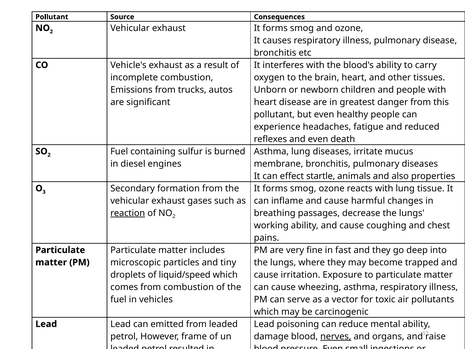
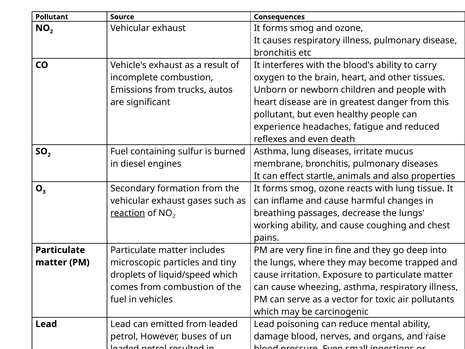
in fast: fast -> fine (343, 250)
frame: frame -> buses (194, 336)
nerves underline: present -> none (336, 336)
